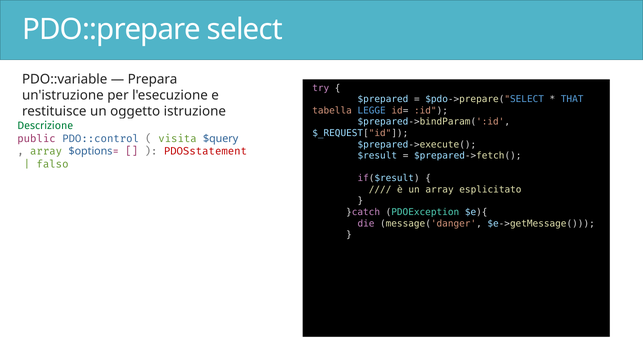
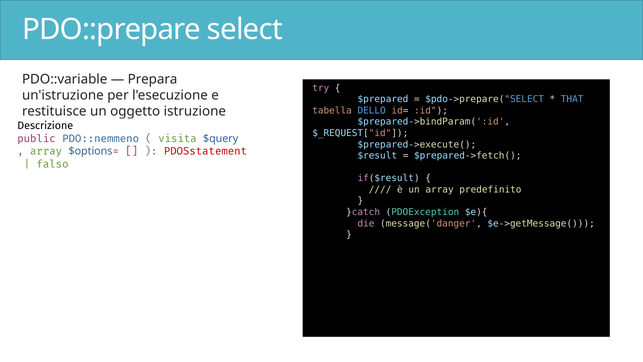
LEGGE: LEGGE -> DELLO (372, 110)
Descrizione colour: green -> black (45, 126)
PDO::control: PDO::control -> PDO::nemmeno (101, 138)
esplicitato: esplicitato -> predefinito (490, 189)
